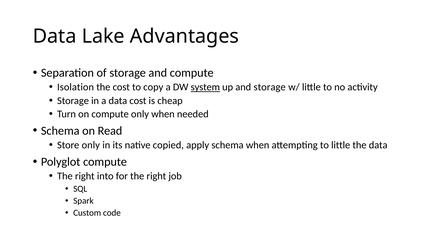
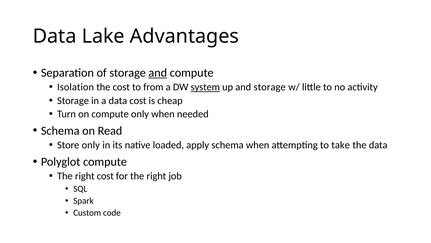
and underline: none -> present (158, 73)
copy: copy -> from (153, 87)
copied: copied -> loaded (168, 145)
to little: little -> take (341, 145)
right into: into -> cost (105, 176)
